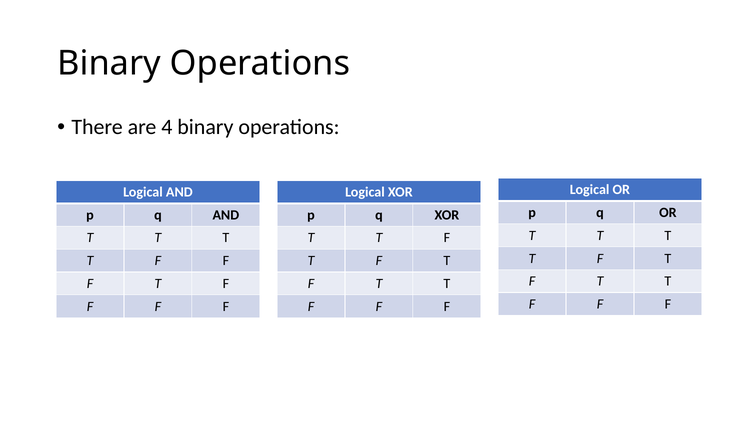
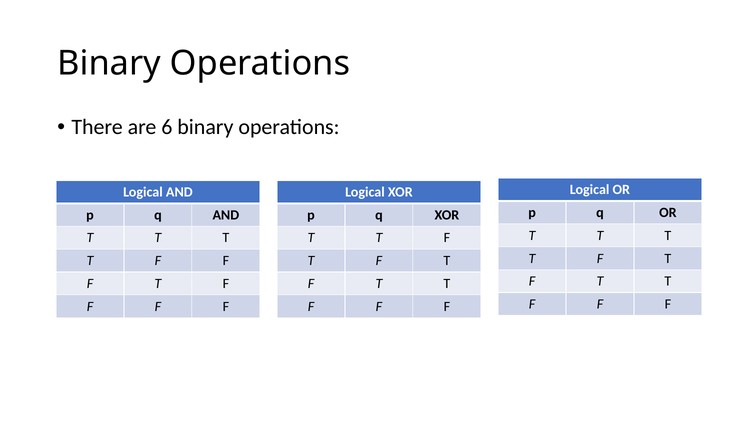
4: 4 -> 6 (167, 127)
